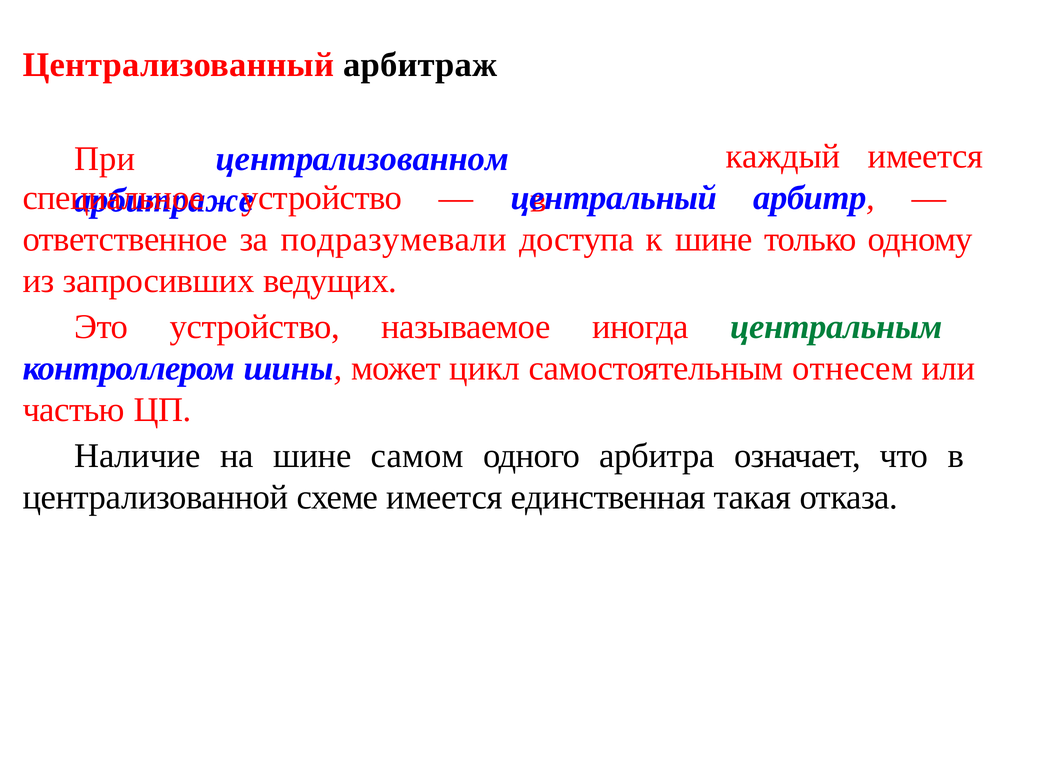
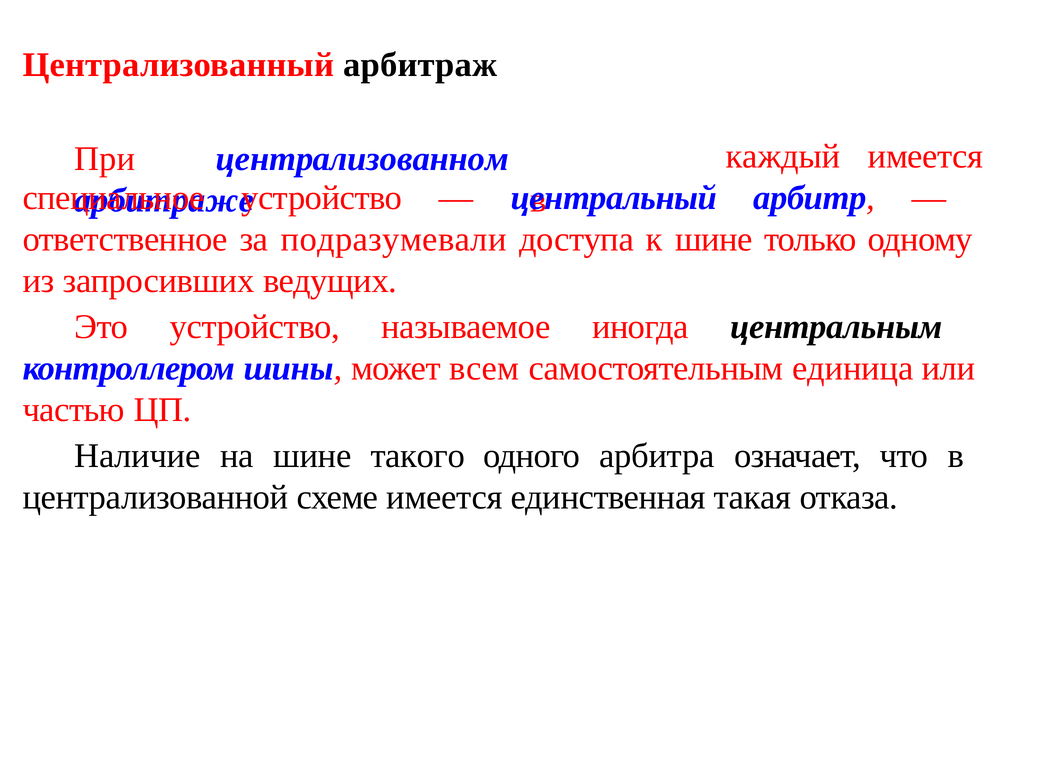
центральным colour: green -> black (836, 327)
цикл: цикл -> всем (484, 369)
отнесем: отнесем -> единица (853, 369)
самом: самом -> такого (418, 456)
